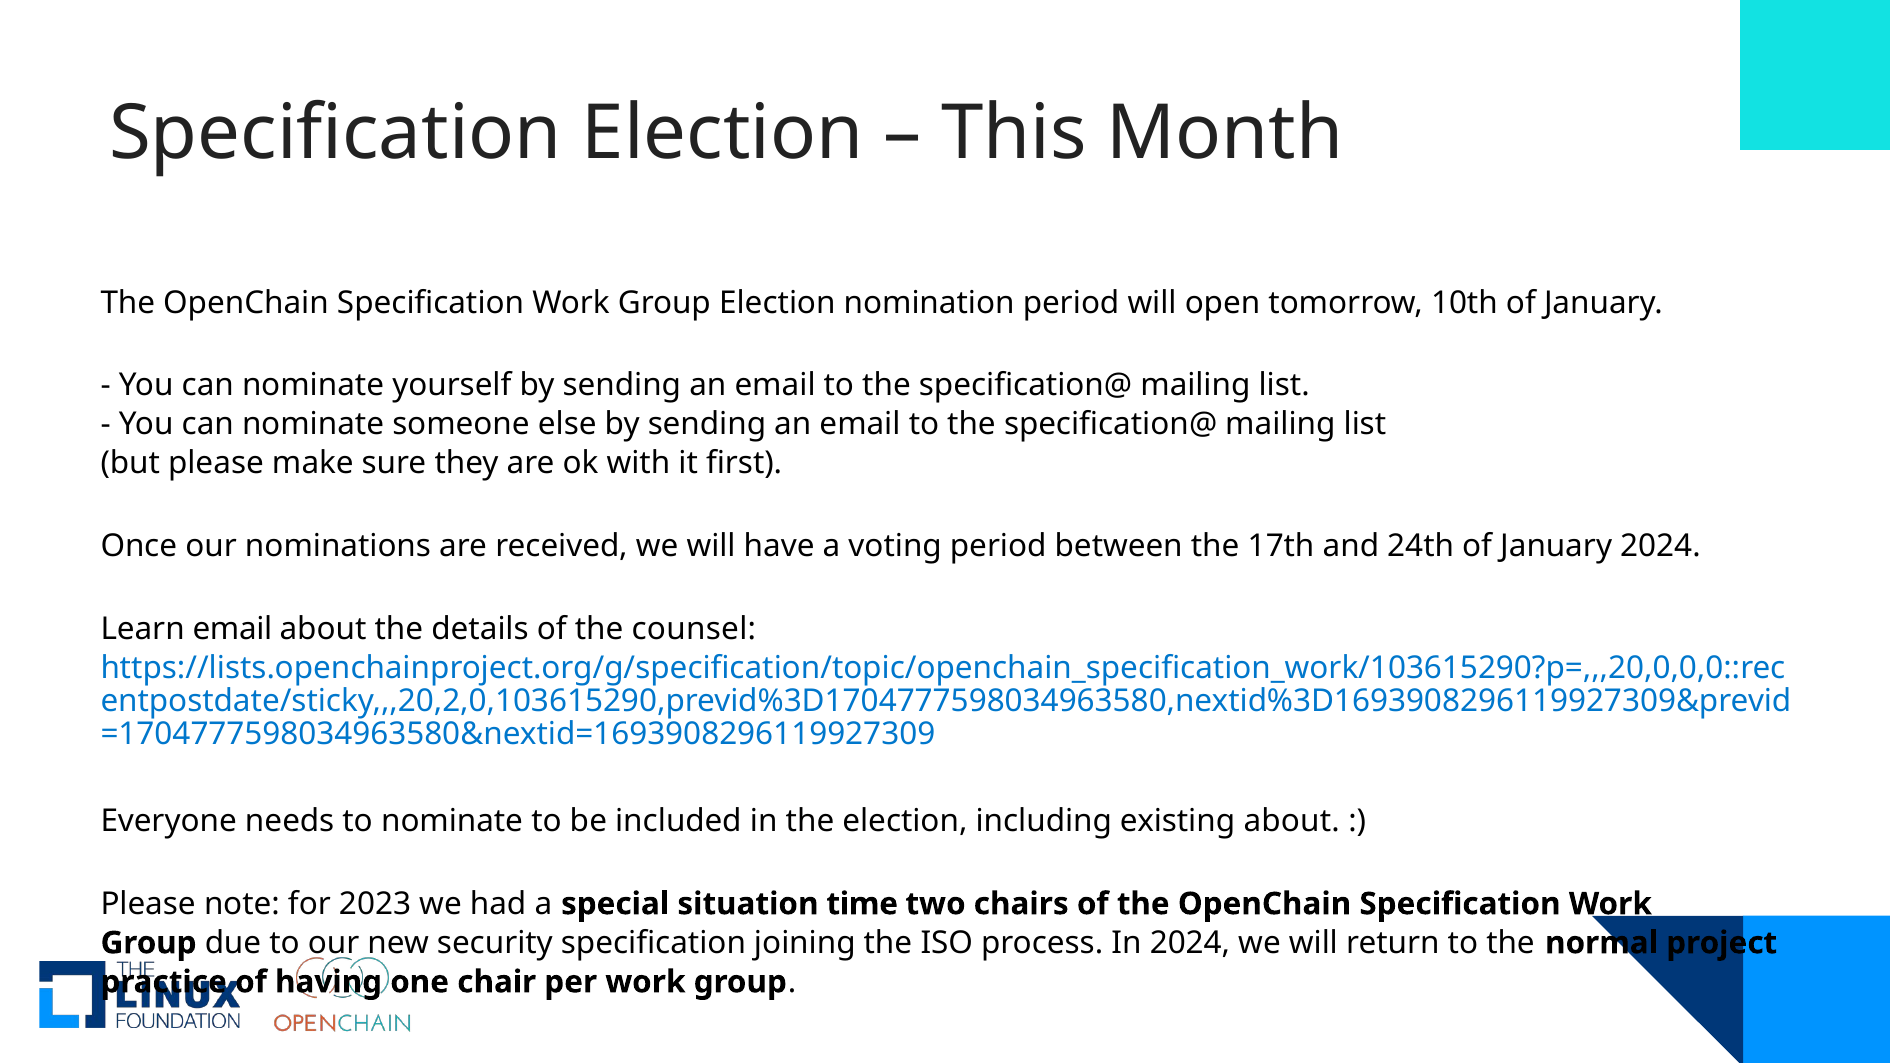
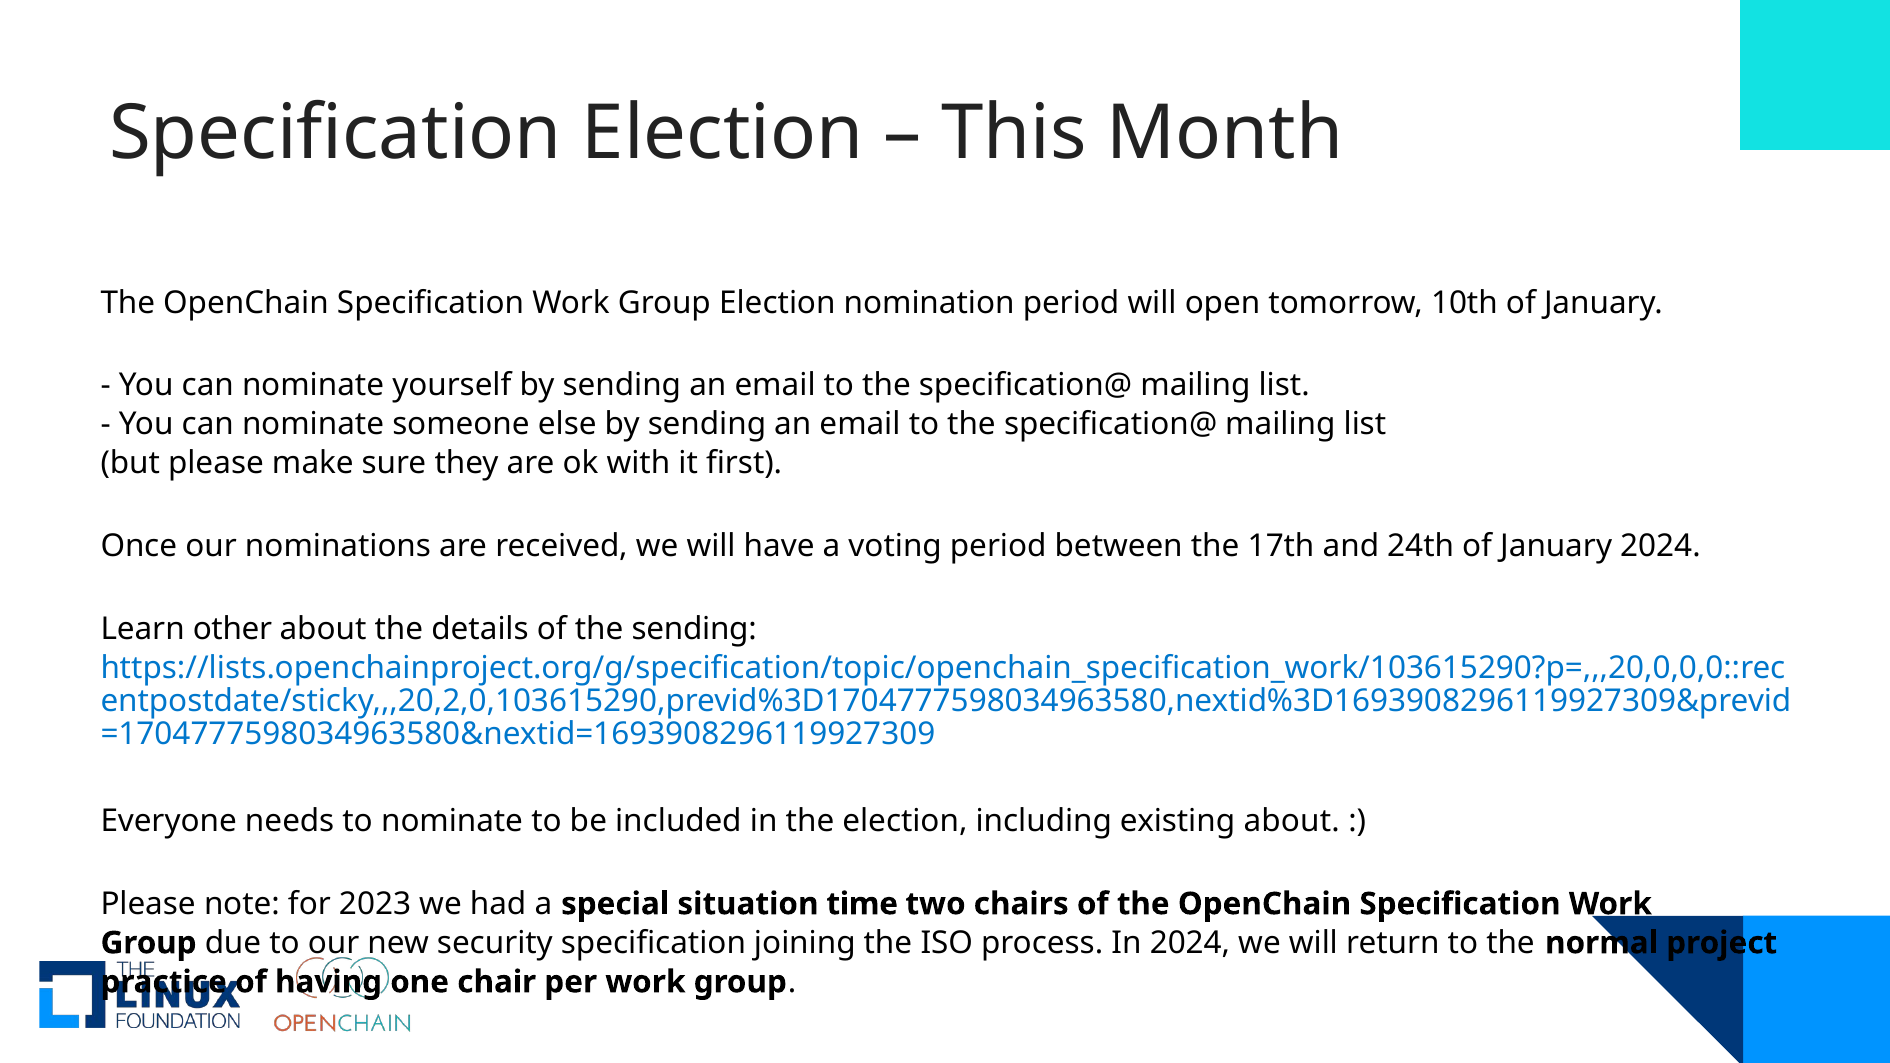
Learn email: email -> other (232, 629)
the counsel: counsel -> sending (694, 629)
